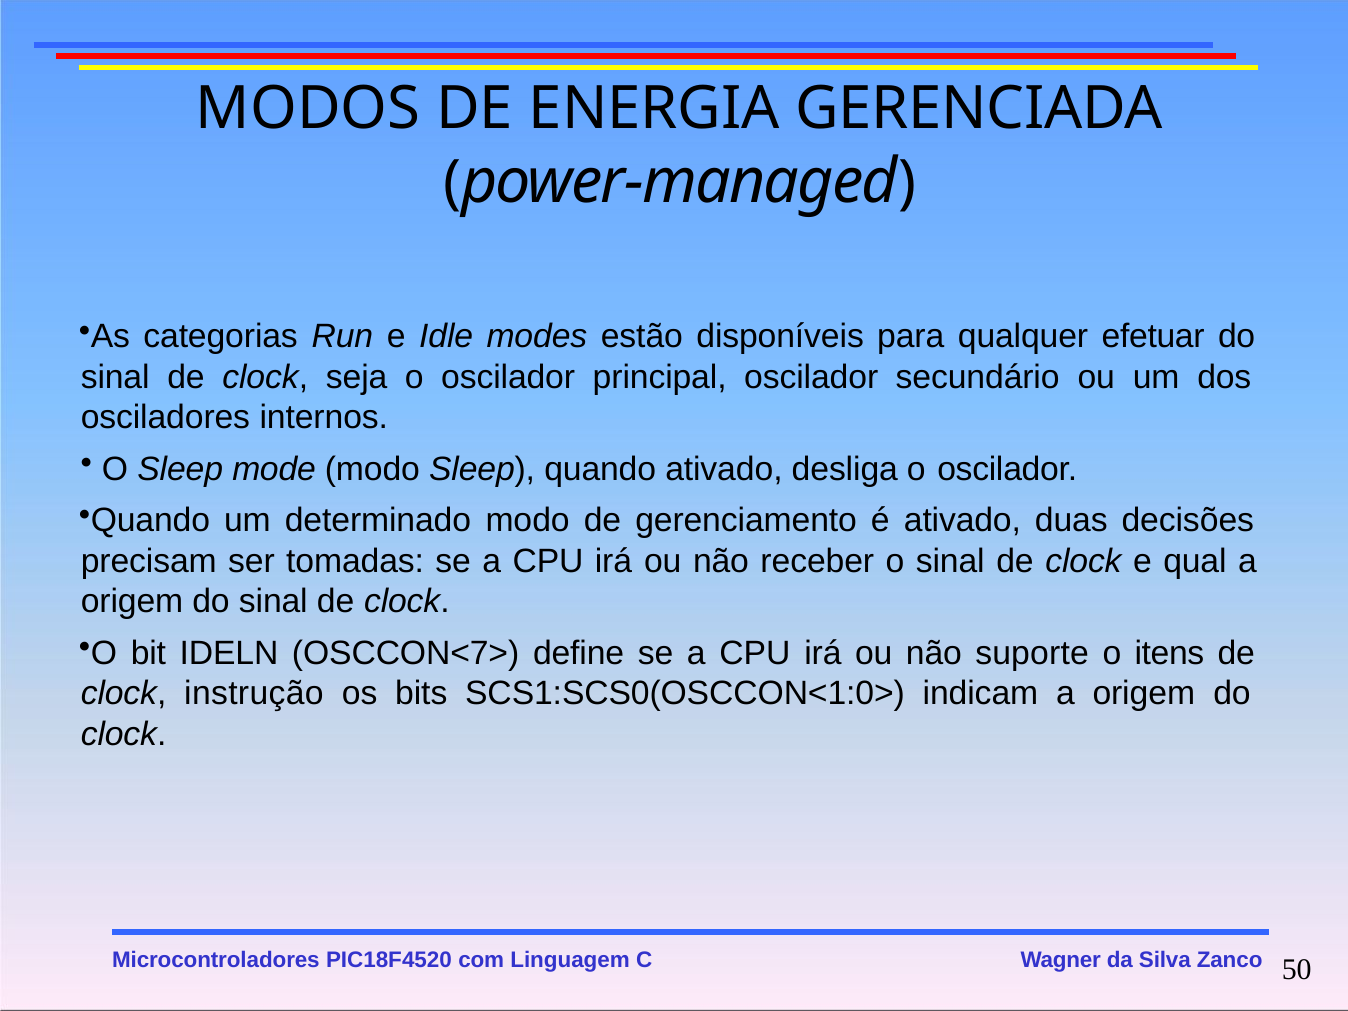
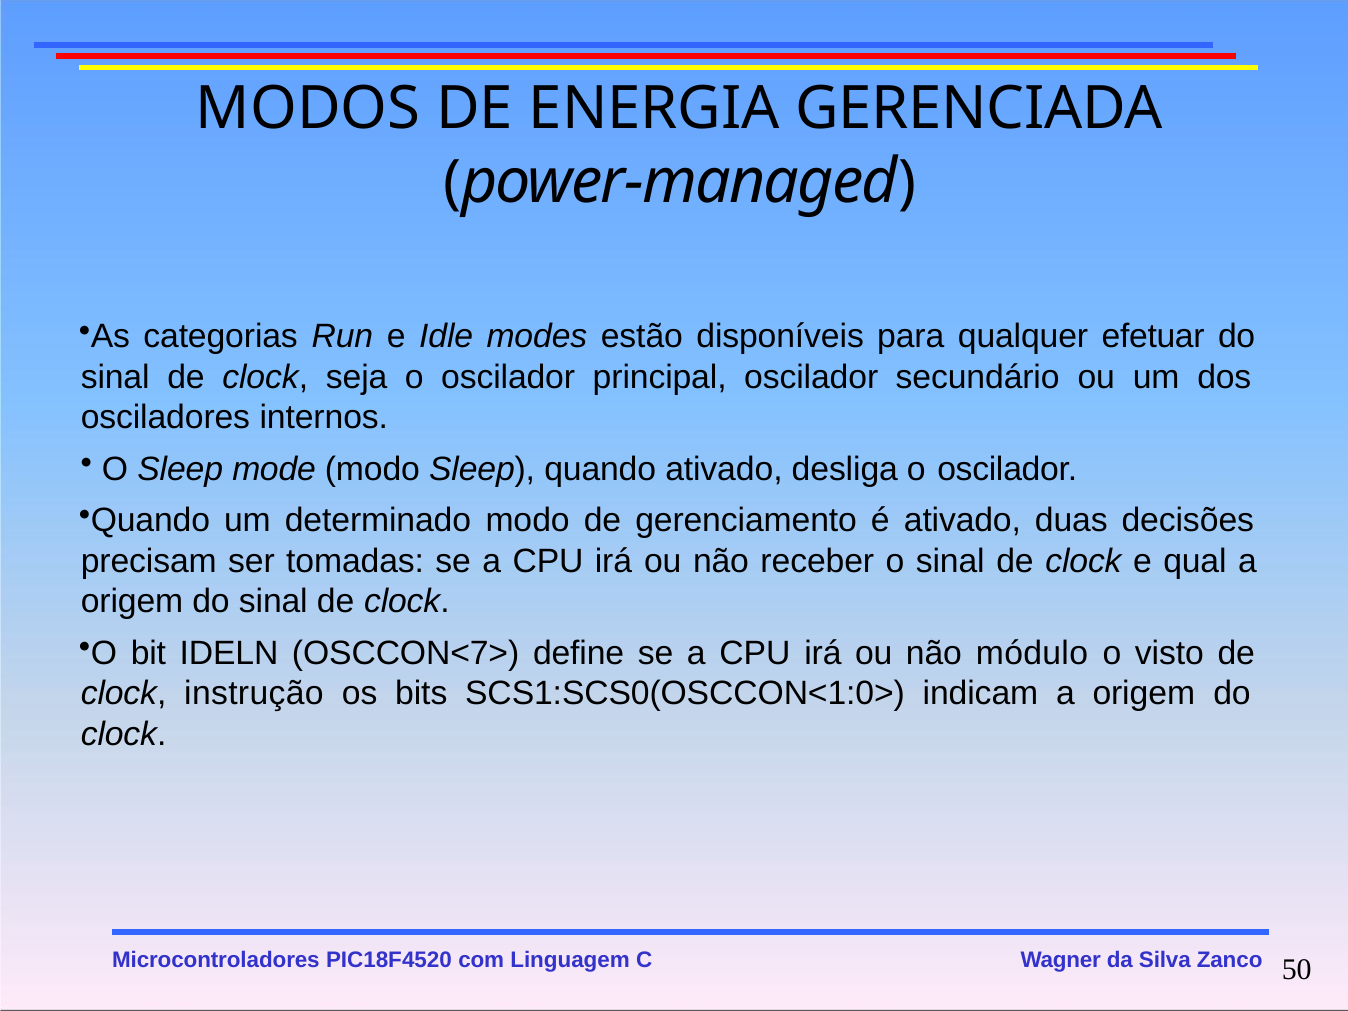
suporte: suporte -> módulo (1032, 653)
itens: itens -> visto (1169, 653)
